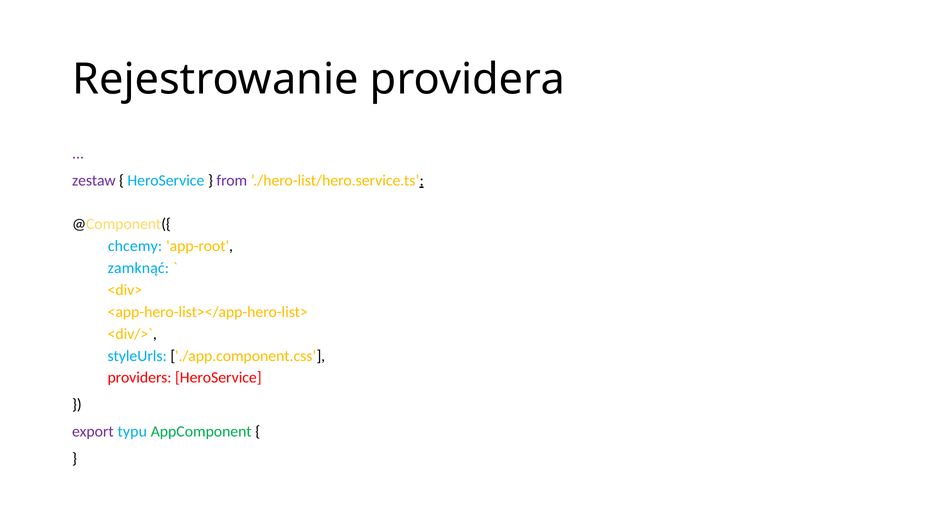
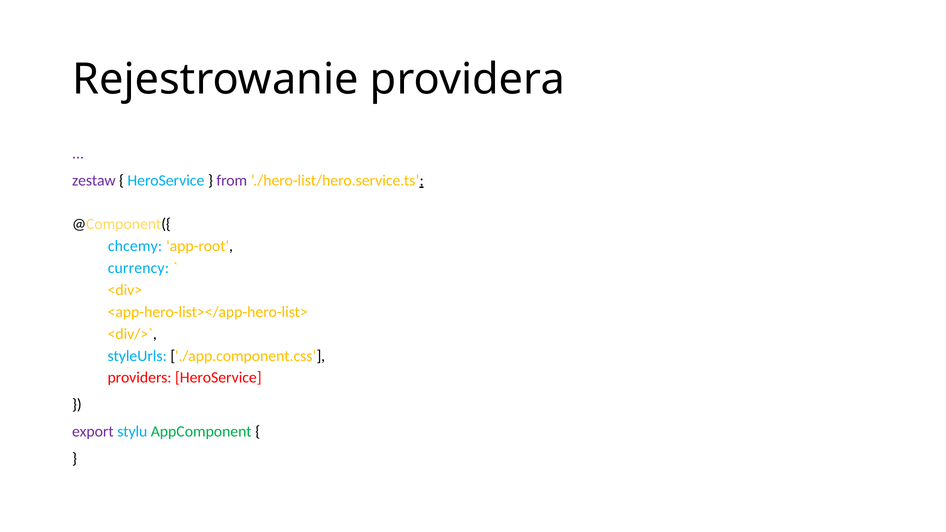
zamknąć: zamknąć -> currency (138, 268)
typu: typu -> stylu (132, 432)
